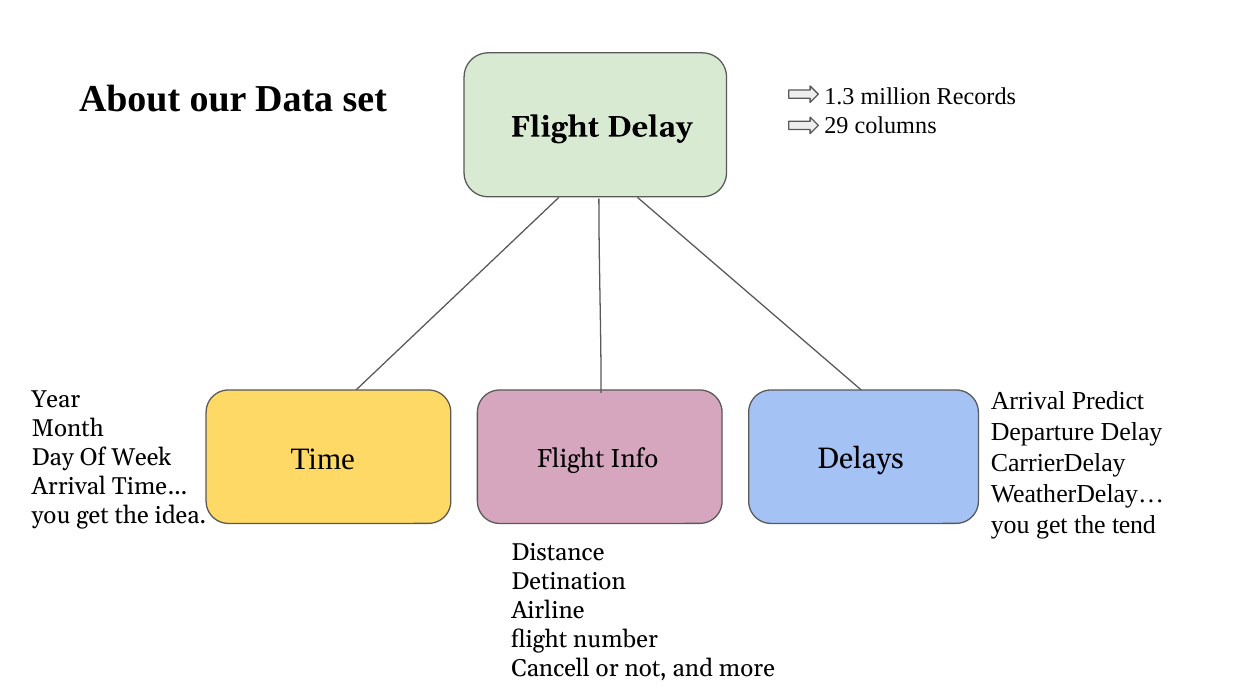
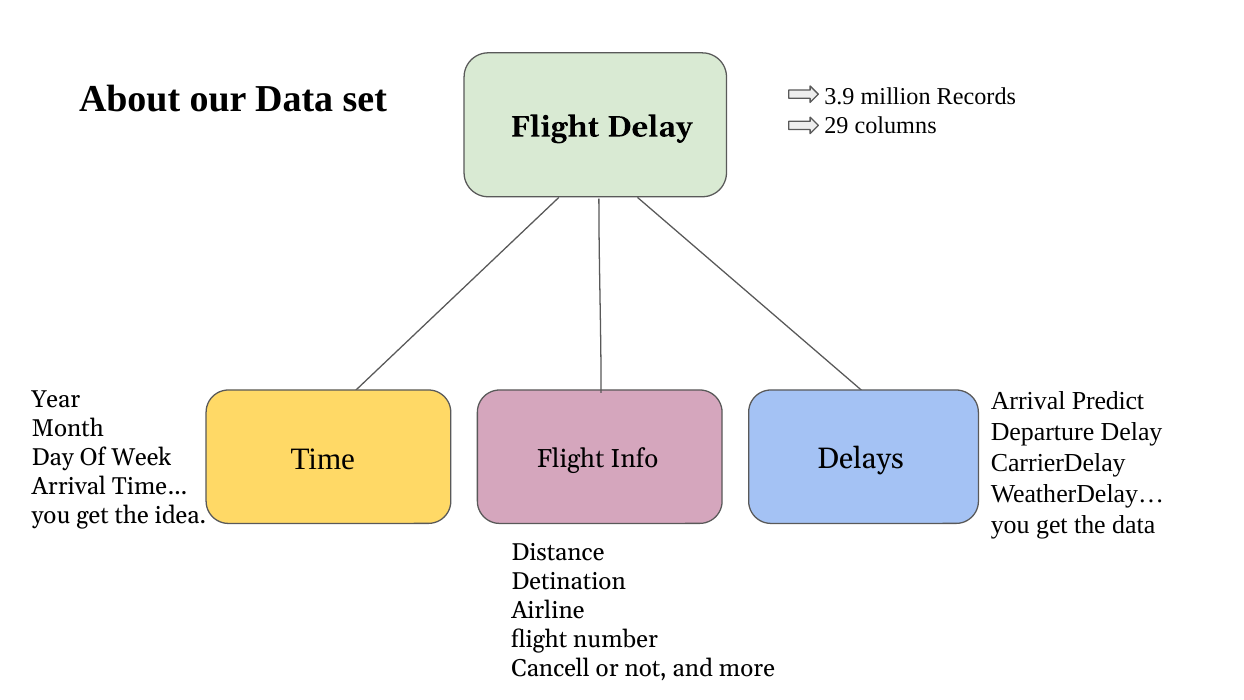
1.3: 1.3 -> 3.9 (839, 97)
the tend: tend -> data (1134, 525)
